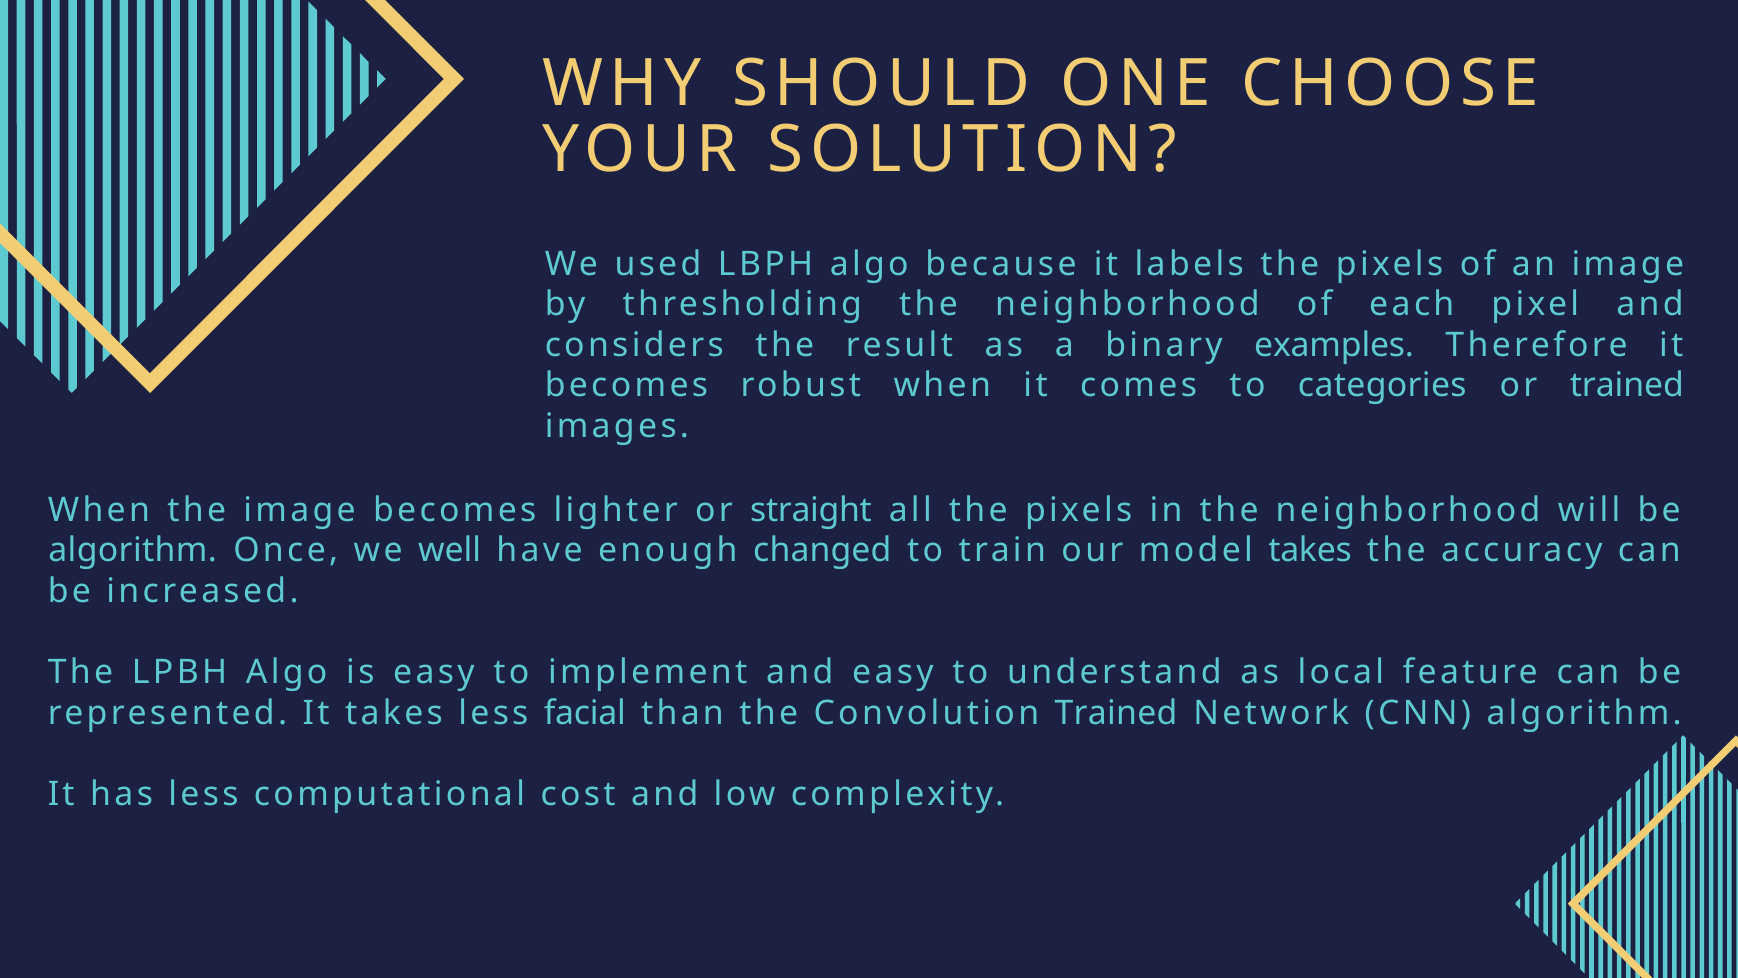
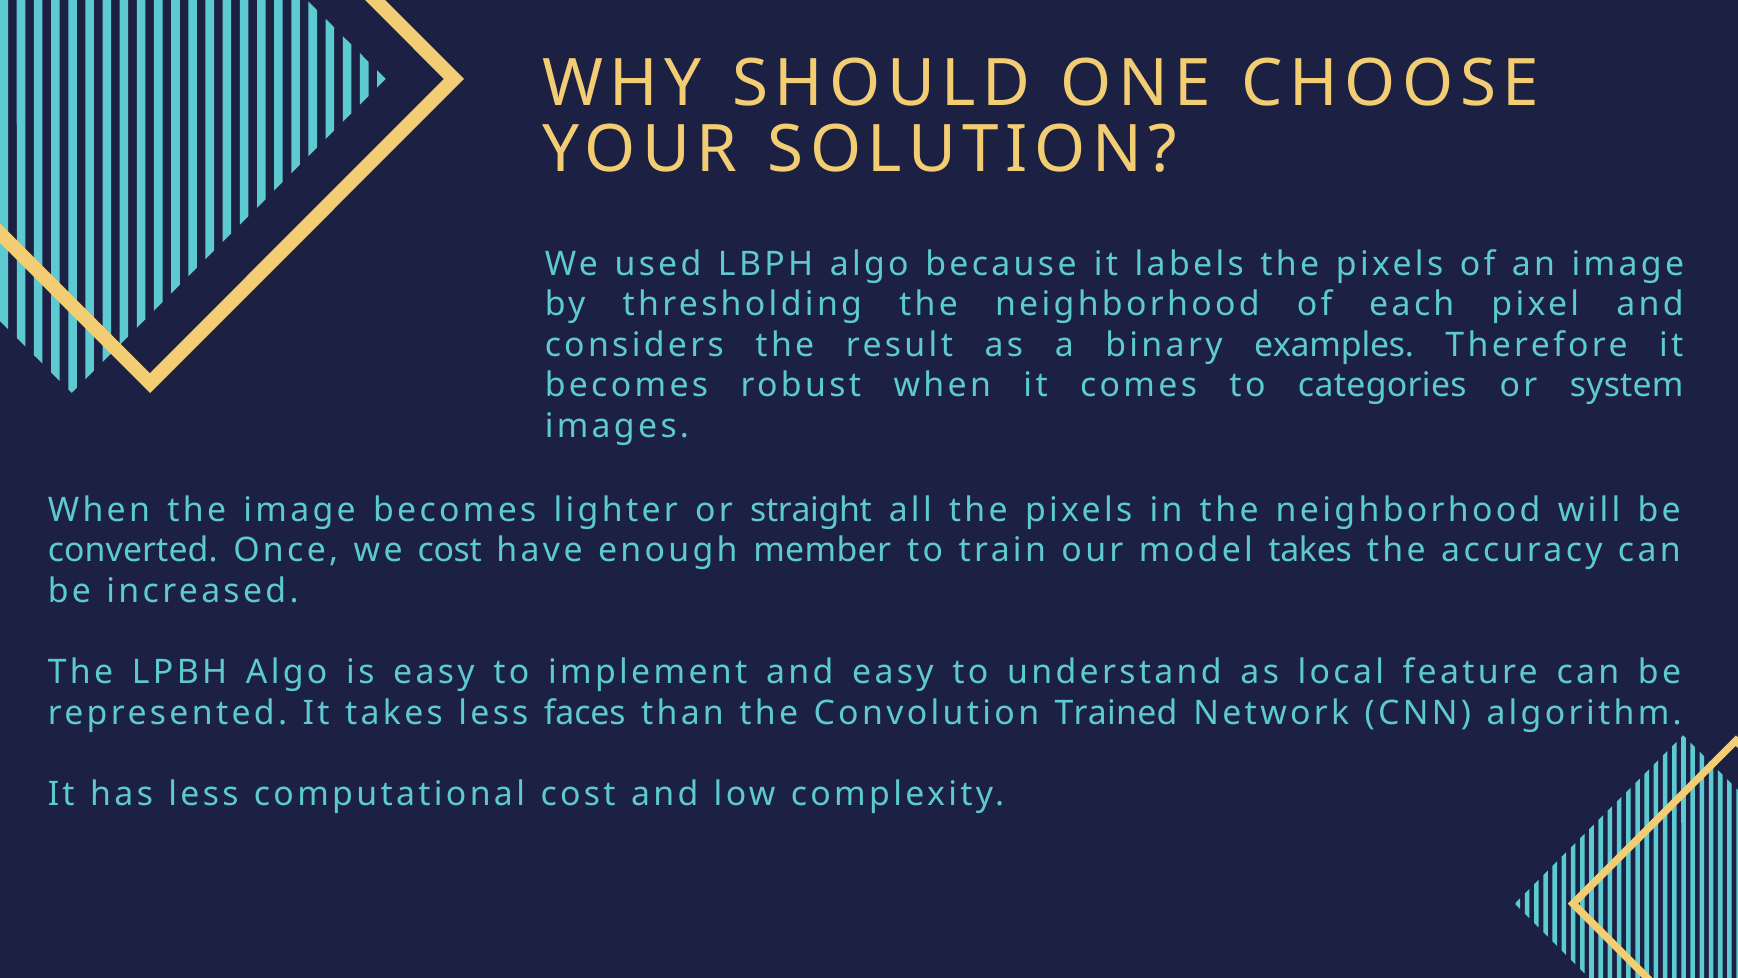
or trained: trained -> system (1627, 386)
algorithm: algorithm -> converted (133, 551)
we well: well -> cost (450, 551)
changed: changed -> member (822, 551)
facial: facial -> faces (585, 713)
